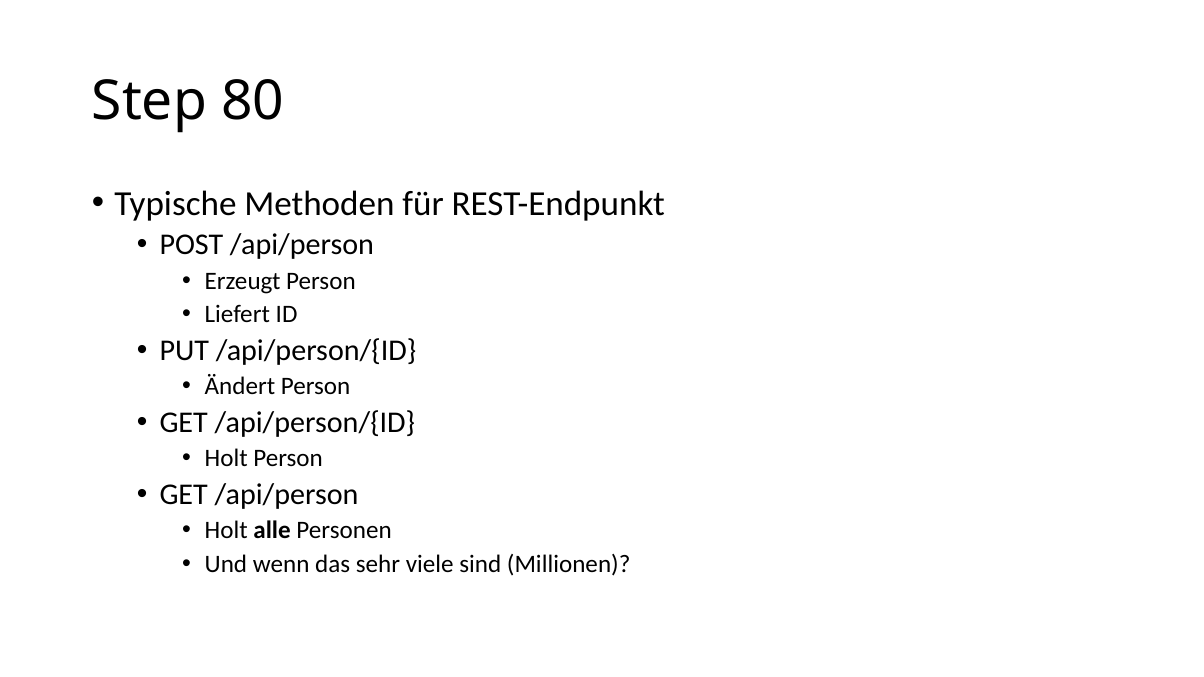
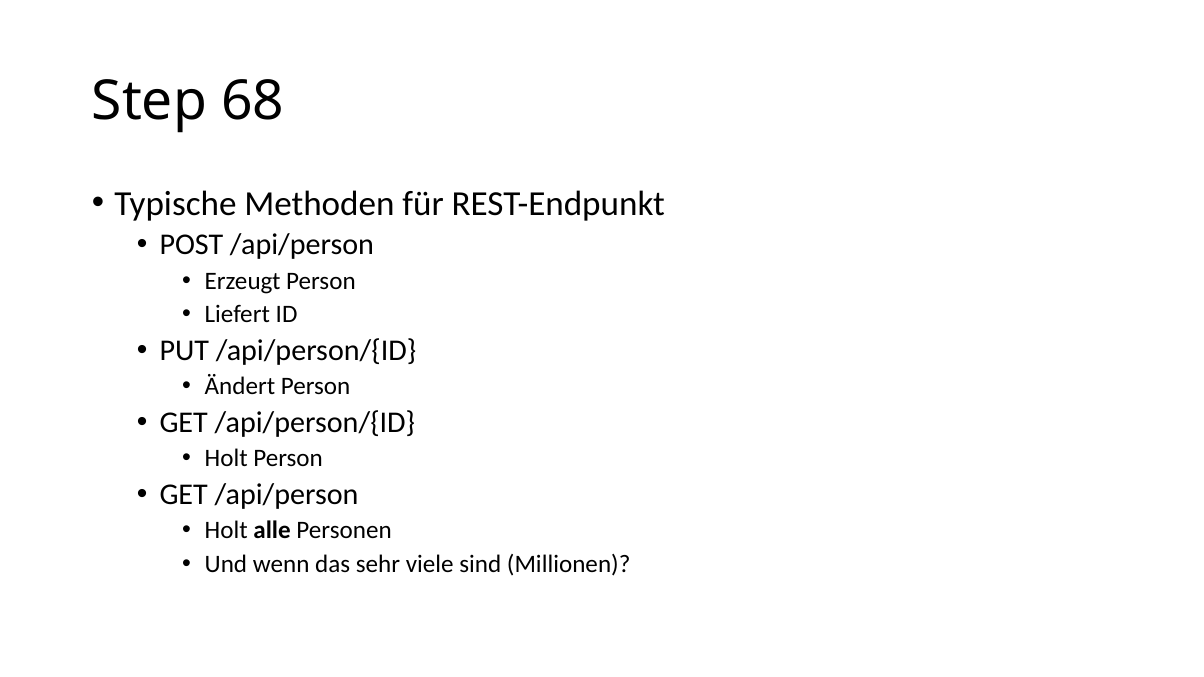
80: 80 -> 68 (253, 101)
